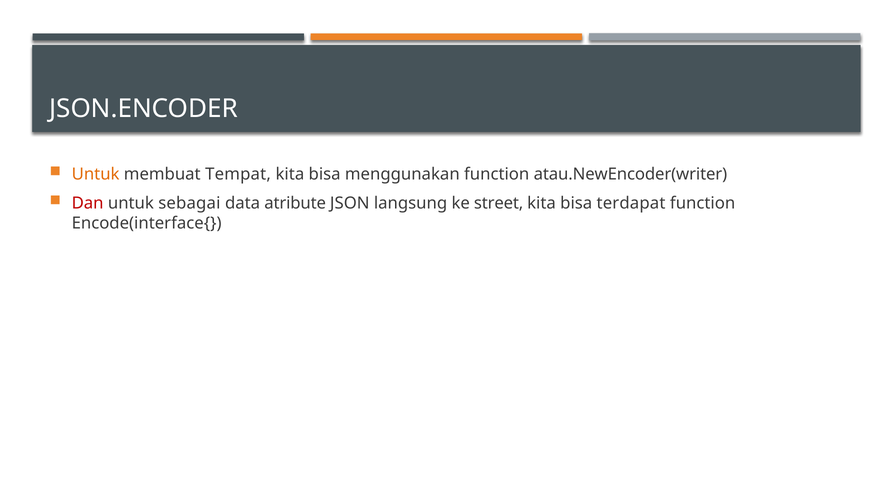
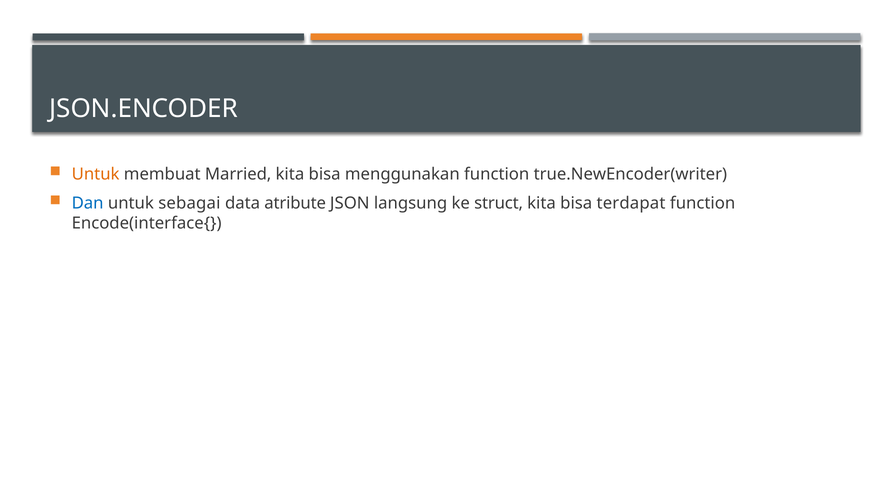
Tempat: Tempat -> Married (238, 174)
atau.NewEncoder(writer: atau.NewEncoder(writer -> true.NewEncoder(writer (630, 174)
Dan colour: red -> blue (88, 203)
street: street -> struct (499, 203)
